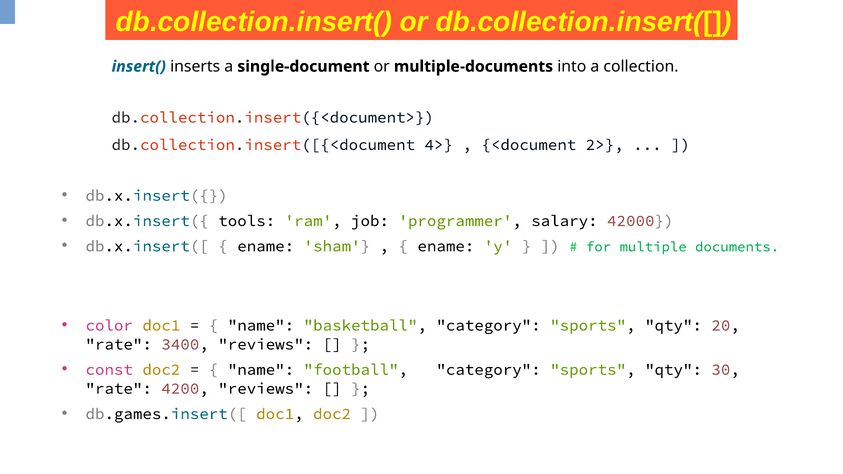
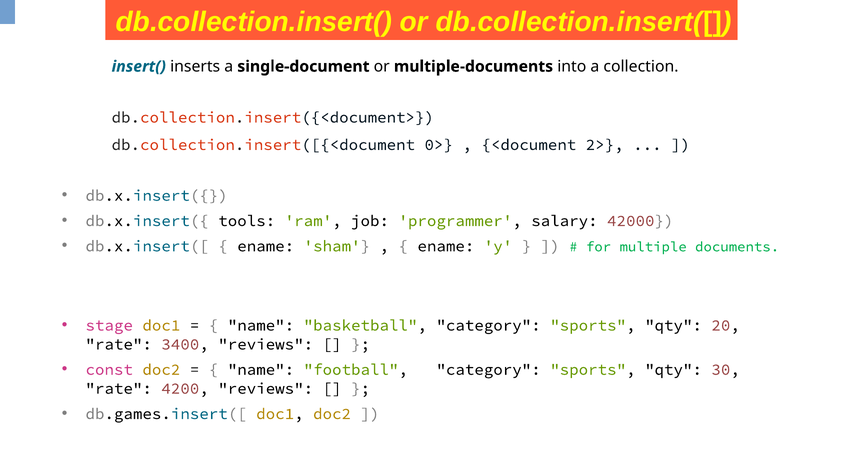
4>: 4> -> 0> (439, 145)
color: color -> stage (109, 325)
